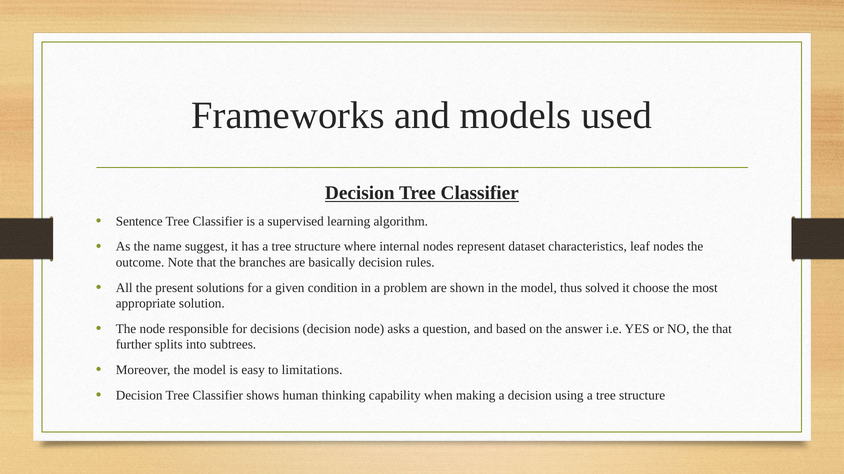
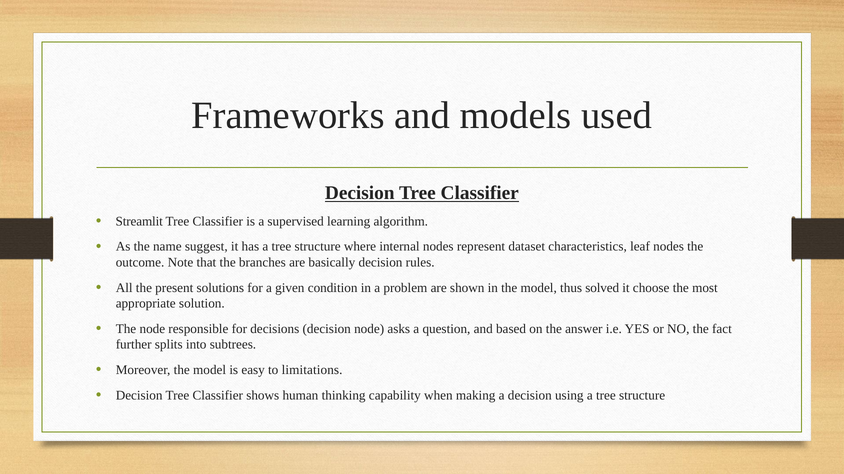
Sentence: Sentence -> Streamlit (139, 222)
the that: that -> fact (722, 329)
